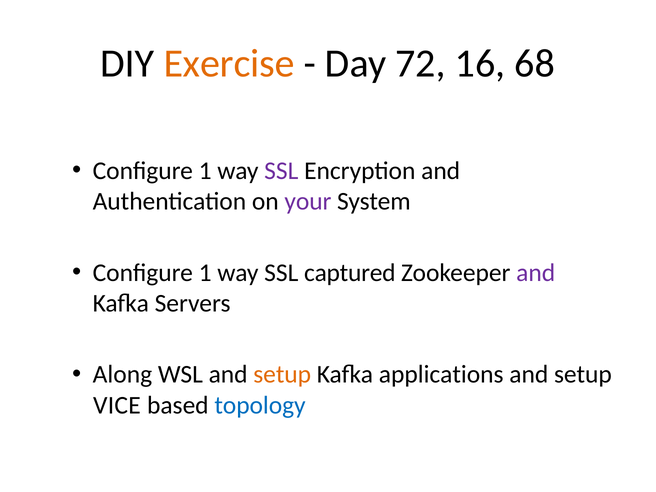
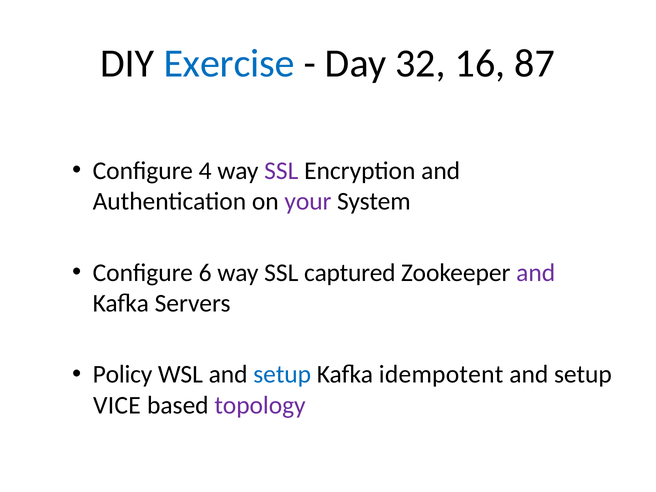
Exercise colour: orange -> blue (229, 64)
72: 72 -> 32 (420, 64)
68: 68 -> 87 (535, 64)
1: 1 -> 4 (205, 171)
1: 1 -> 6 (205, 273)
Along: Along -> Policy (123, 375)
setup colour: orange -> blue (282, 375)
applications: applications -> idempotent (441, 375)
topology colour: blue -> purple (260, 405)
